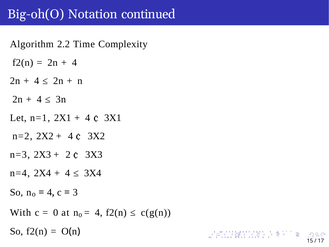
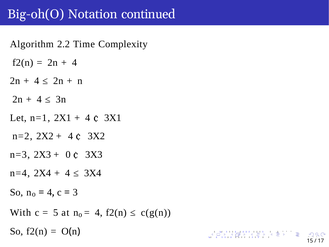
2: 2 -> 0 (68, 155)
0: 0 -> 5 (56, 213)
